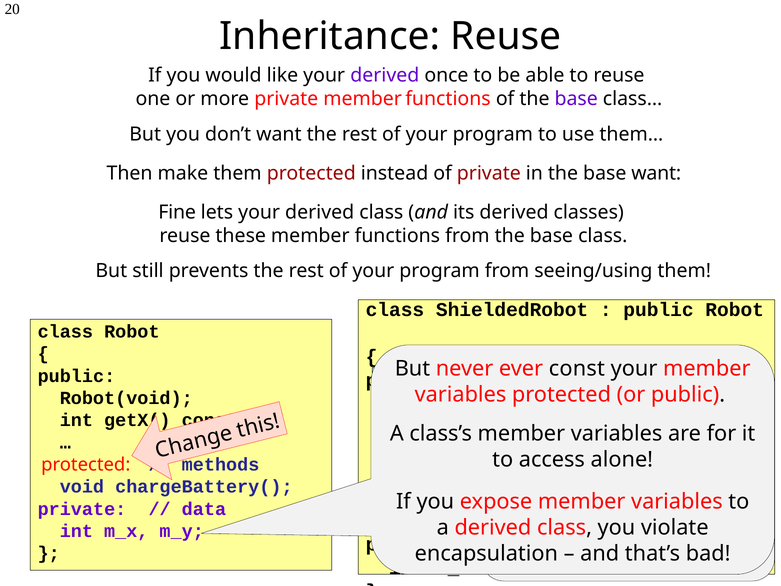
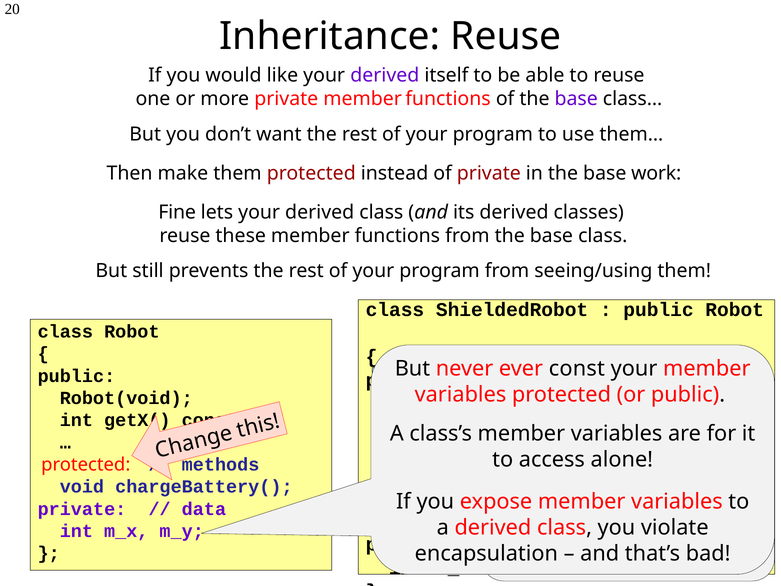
once: once -> itself (446, 75)
base want: want -> work (656, 173)
